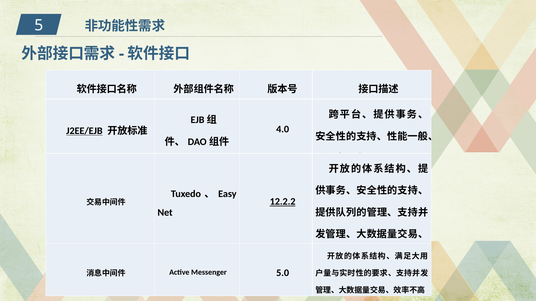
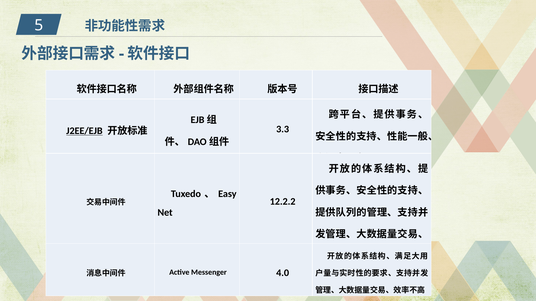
4.0: 4.0 -> 3.3 (283, 130)
12.2.2 underline: present -> none (283, 202)
5.0: 5.0 -> 4.0 (283, 273)
